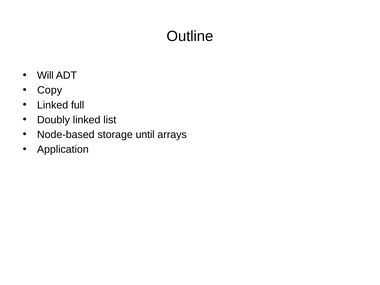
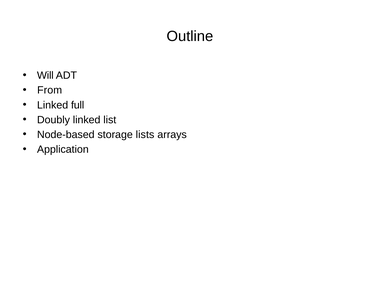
Copy: Copy -> From (50, 90)
until: until -> lists (145, 135)
